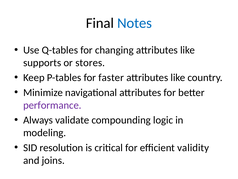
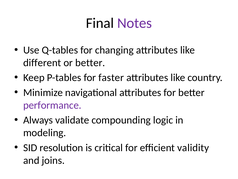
Notes colour: blue -> purple (135, 23)
supports: supports -> different (42, 63)
or stores: stores -> better (90, 63)
